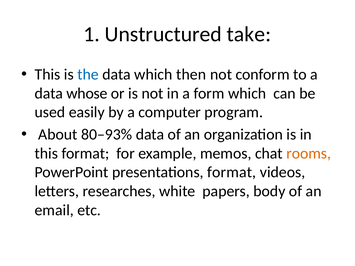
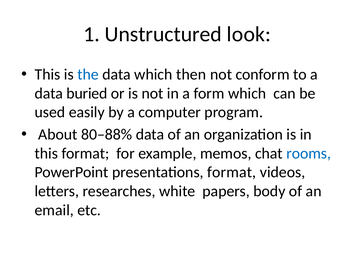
take: take -> look (249, 34)
whose: whose -> buried (87, 93)
80–93%: 80–93% -> 80–88% (107, 135)
rooms colour: orange -> blue (309, 153)
